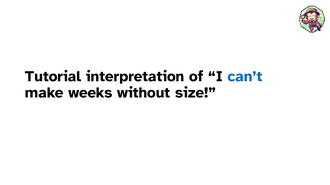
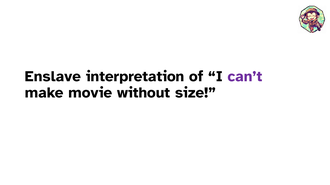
Tutorial: Tutorial -> Enslave (53, 77)
can’t colour: blue -> purple (245, 77)
weeks: weeks -> movie (90, 93)
